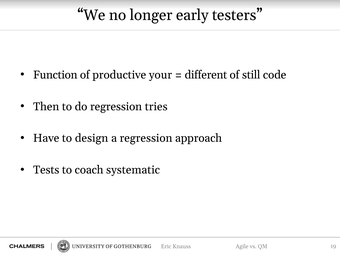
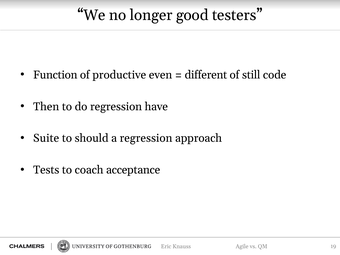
early: early -> good (192, 15)
your: your -> even (161, 75)
tries: tries -> have (156, 107)
Have: Have -> Suite (46, 138)
design: design -> should (92, 138)
systematic: systematic -> acceptance (133, 170)
